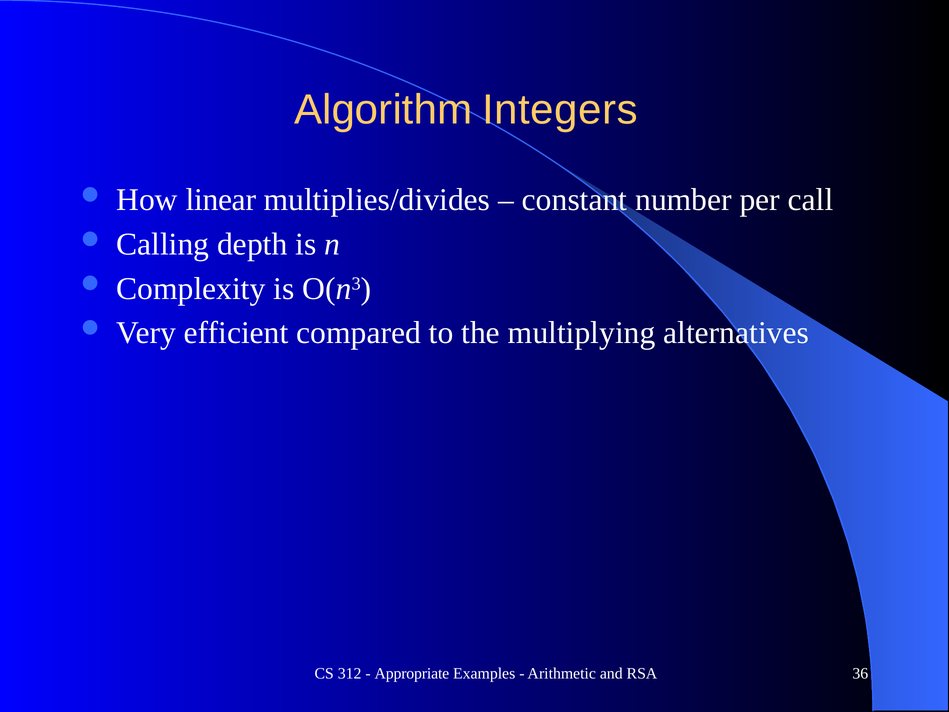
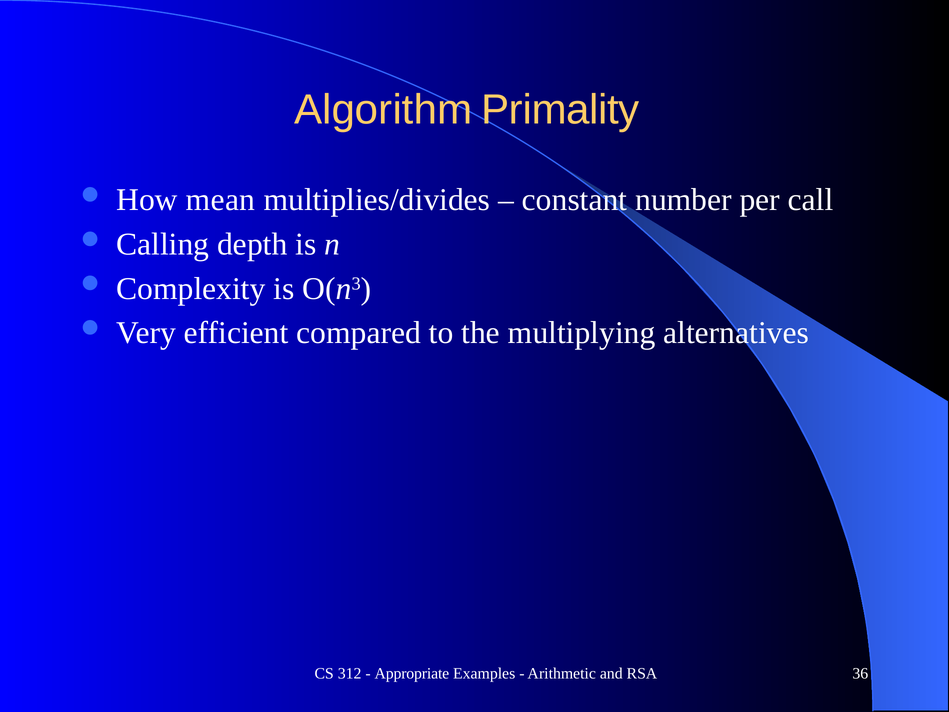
Integers: Integers -> Primality (560, 110)
linear: linear -> mean (221, 200)
